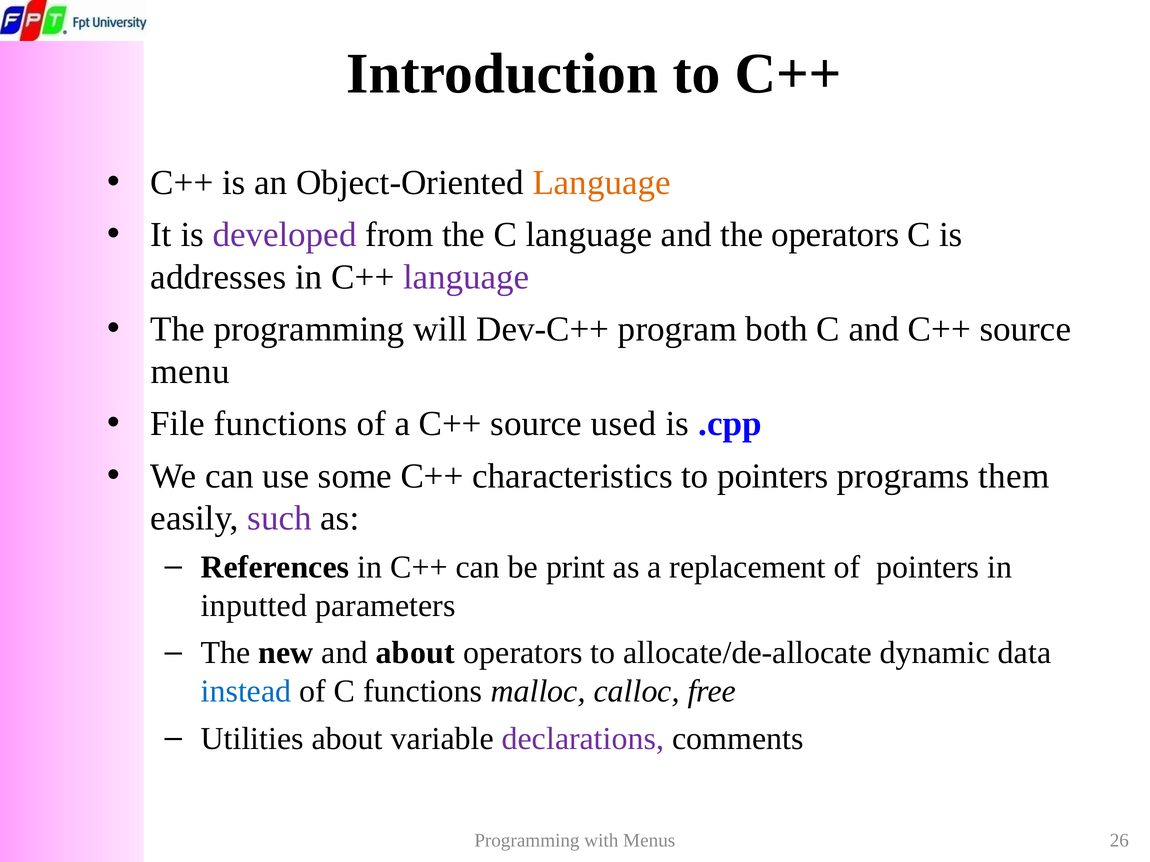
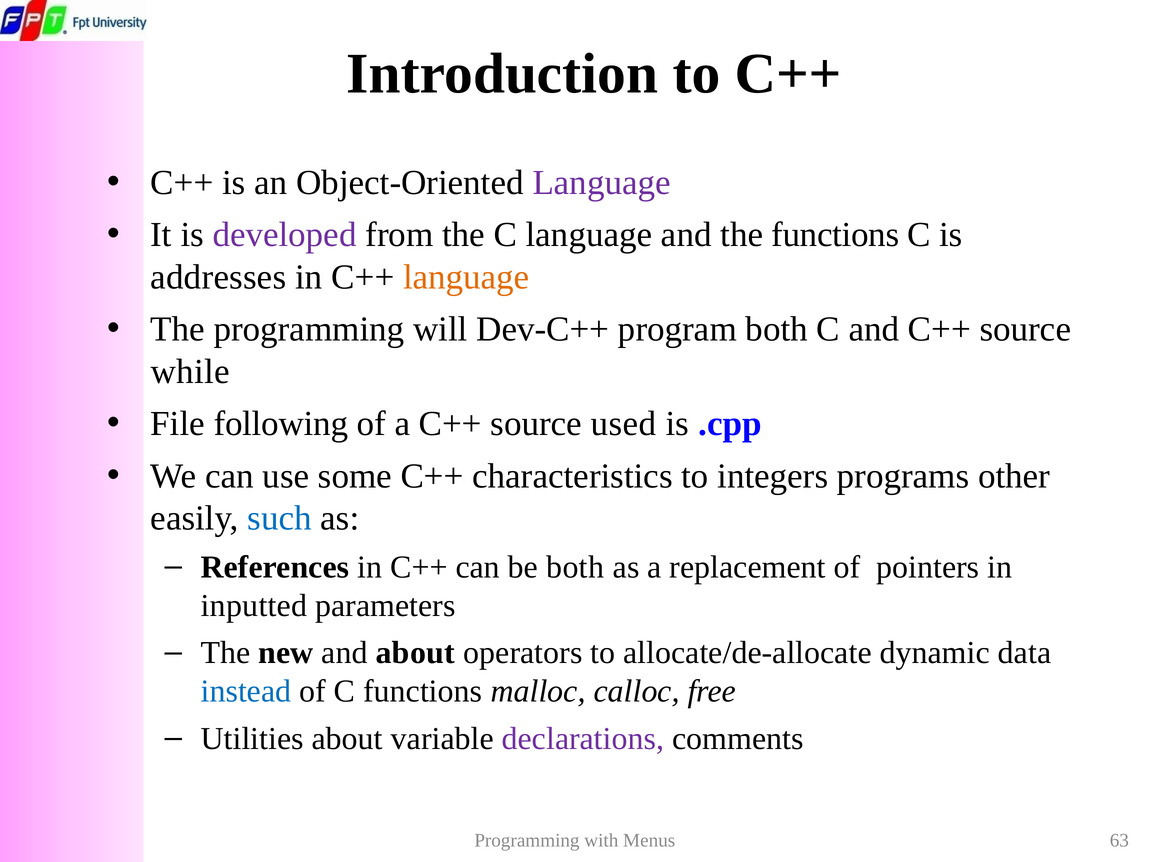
Language colour: orange -> purple (602, 183)
the operators: operators -> functions (835, 235)
language colour: purple -> orange (466, 277)
menu: menu -> while (190, 372)
File functions: functions -> following (281, 424)
to pointers: pointers -> integers (773, 476)
them: them -> other (1014, 476)
such colour: purple -> blue (280, 519)
be print: print -> both (575, 568)
26: 26 -> 63 (1119, 841)
